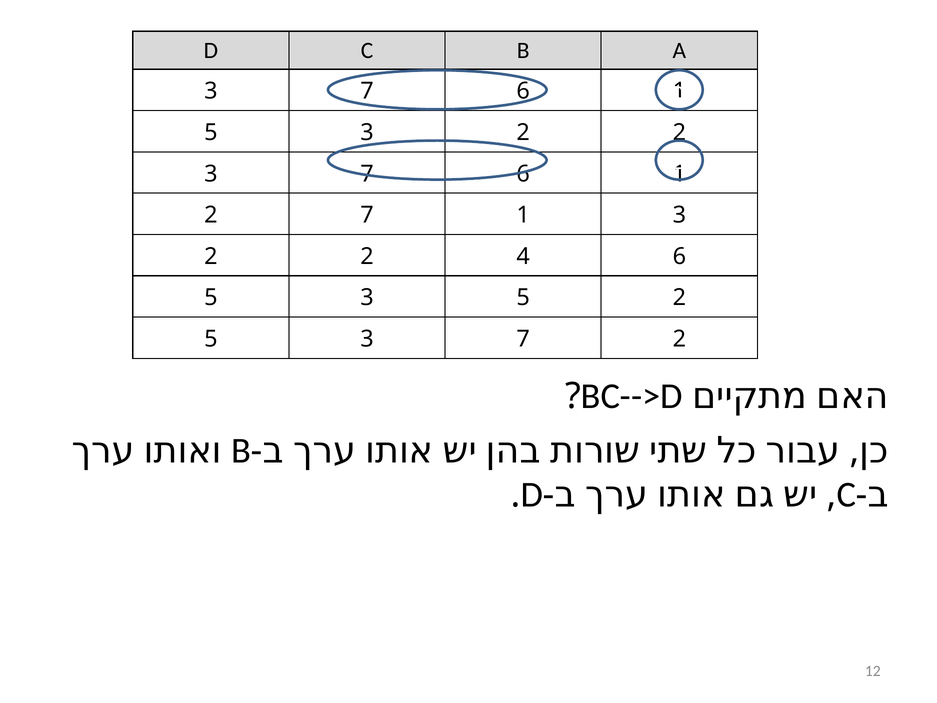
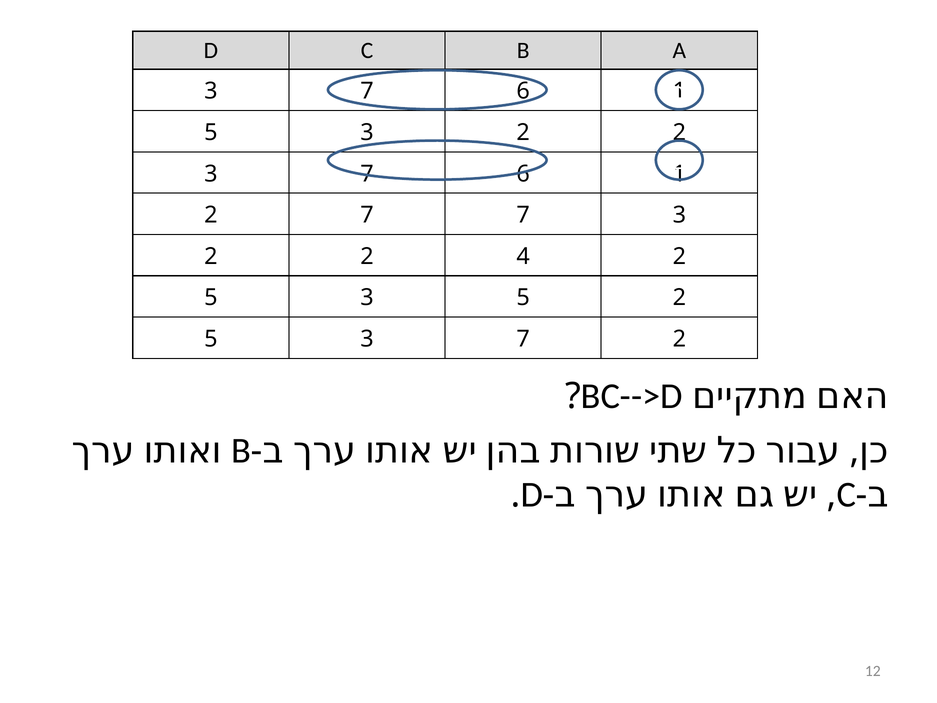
7 1: 1 -> 7 (523, 215)
4 6: 6 -> 2 (679, 256)
